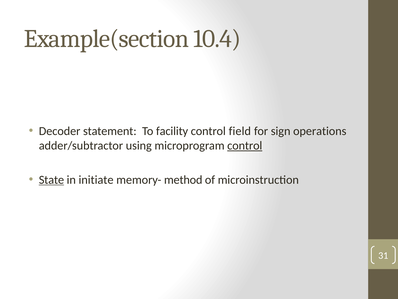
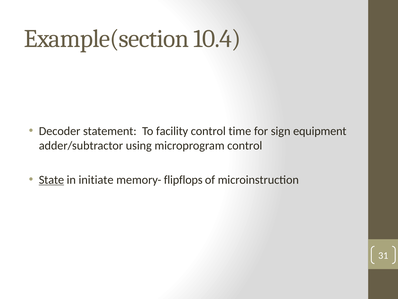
field: field -> time (240, 131)
operations: operations -> equipment (320, 131)
control underline: present -> none (245, 145)
method: method -> flipflops (183, 179)
